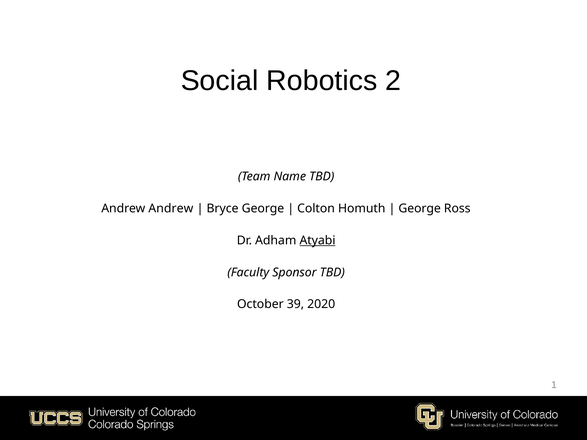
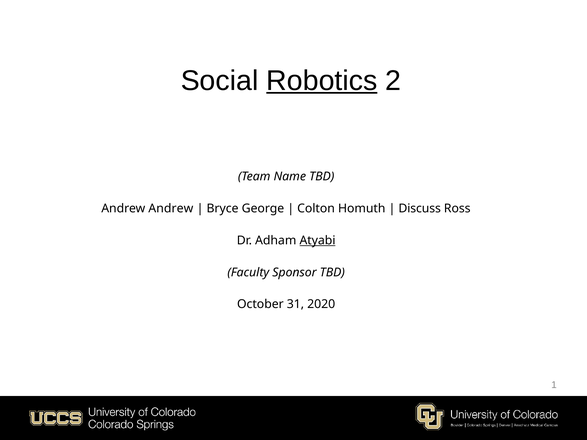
Robotics underline: none -> present (322, 81)
George: George -> Discuss (420, 209)
39: 39 -> 31 (295, 304)
